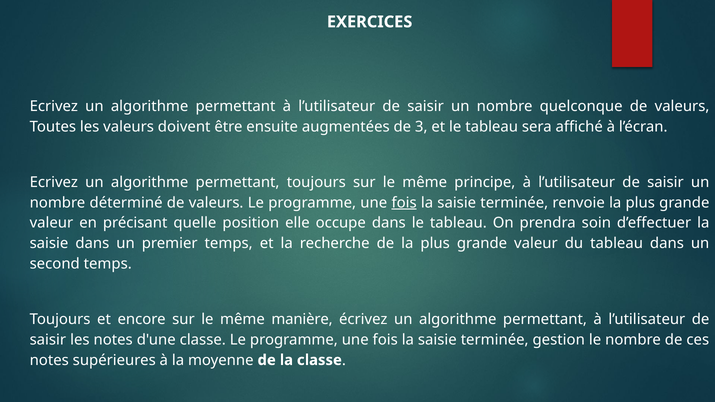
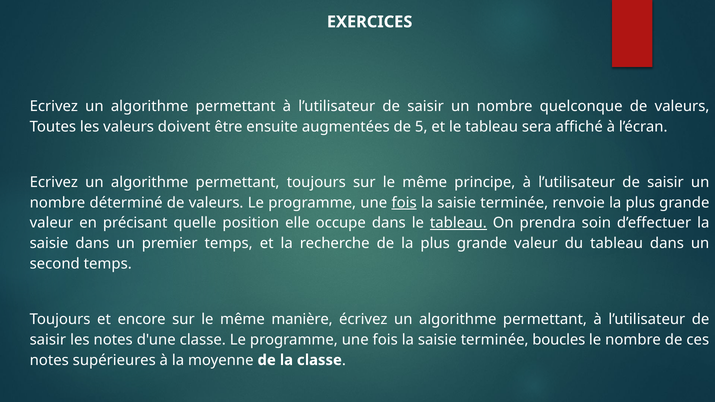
3: 3 -> 5 (421, 127)
tableau underline: none -> present (458, 223)
gestion: gestion -> boucles (559, 340)
